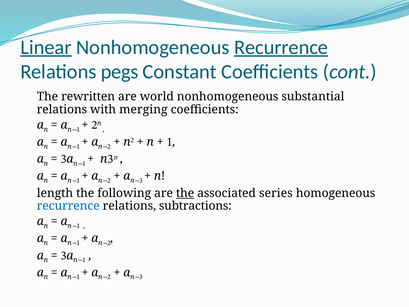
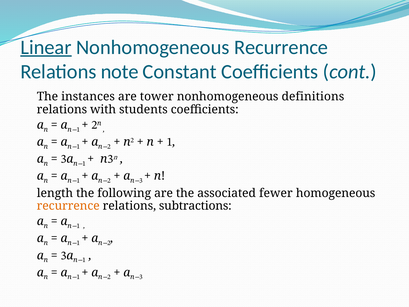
Recurrence underline: present -> none (281, 47)
pegs: pegs -> note (120, 72)
rewritten: rewritten -> instances (88, 97)
world: world -> tower (157, 97)
substantial: substantial -> definitions (313, 97)
merging: merging -> students (143, 109)
the underline: present -> none (185, 193)
series: series -> fewer (276, 193)
recurrence colour: blue -> orange (68, 206)
